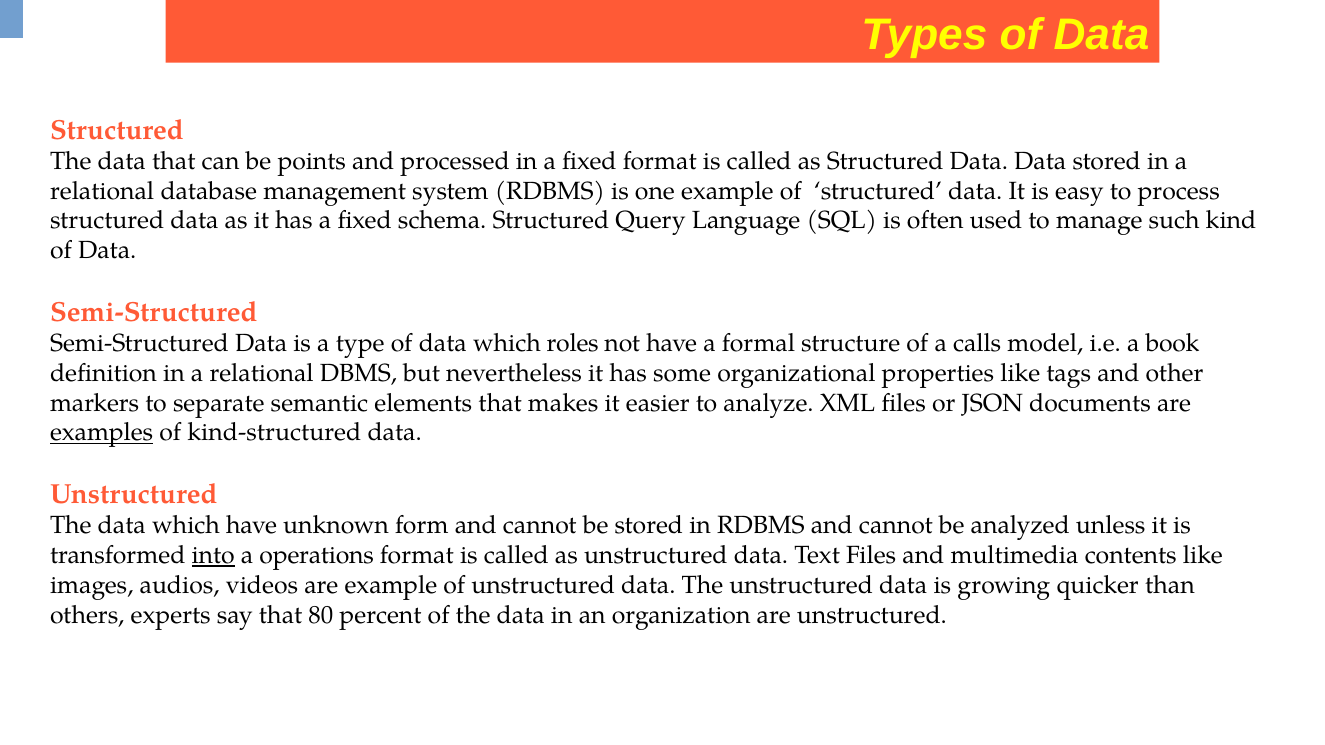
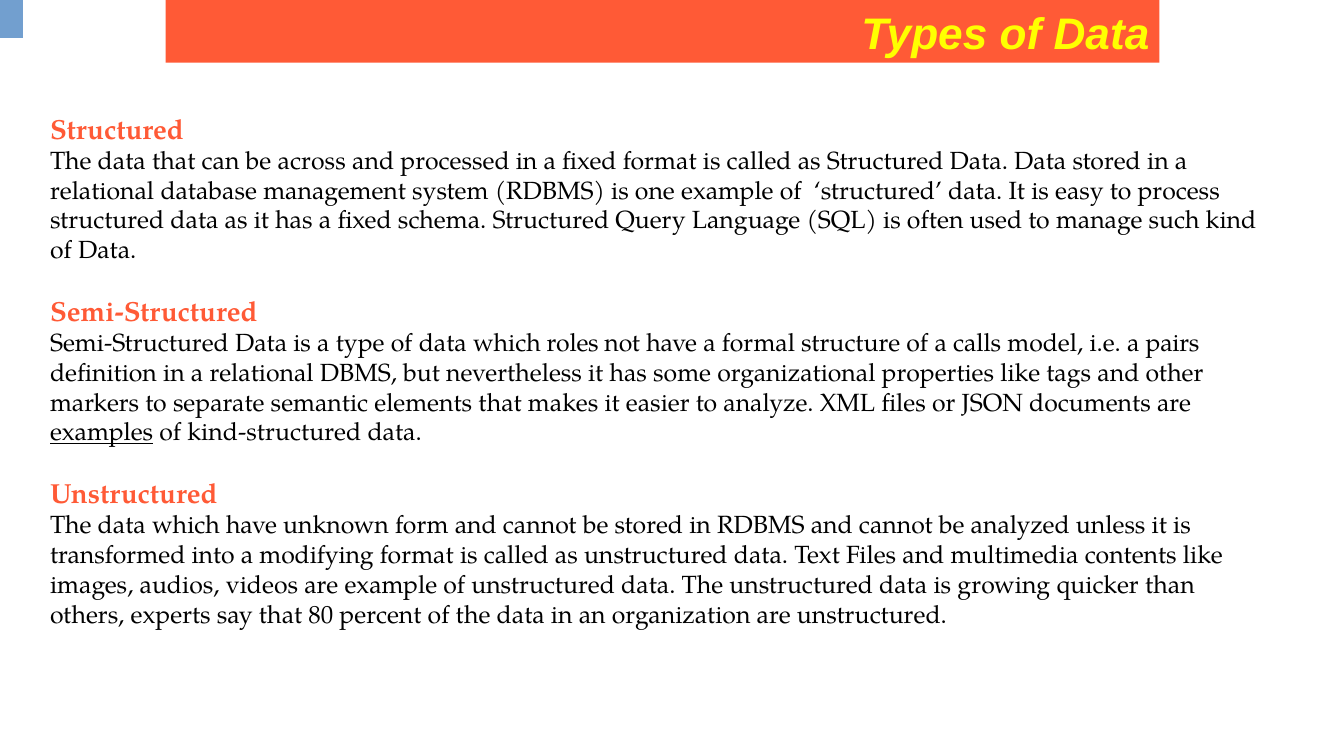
points: points -> across (312, 161)
book: book -> pairs (1173, 343)
into underline: present -> none (213, 555)
operations: operations -> modifying (317, 555)
